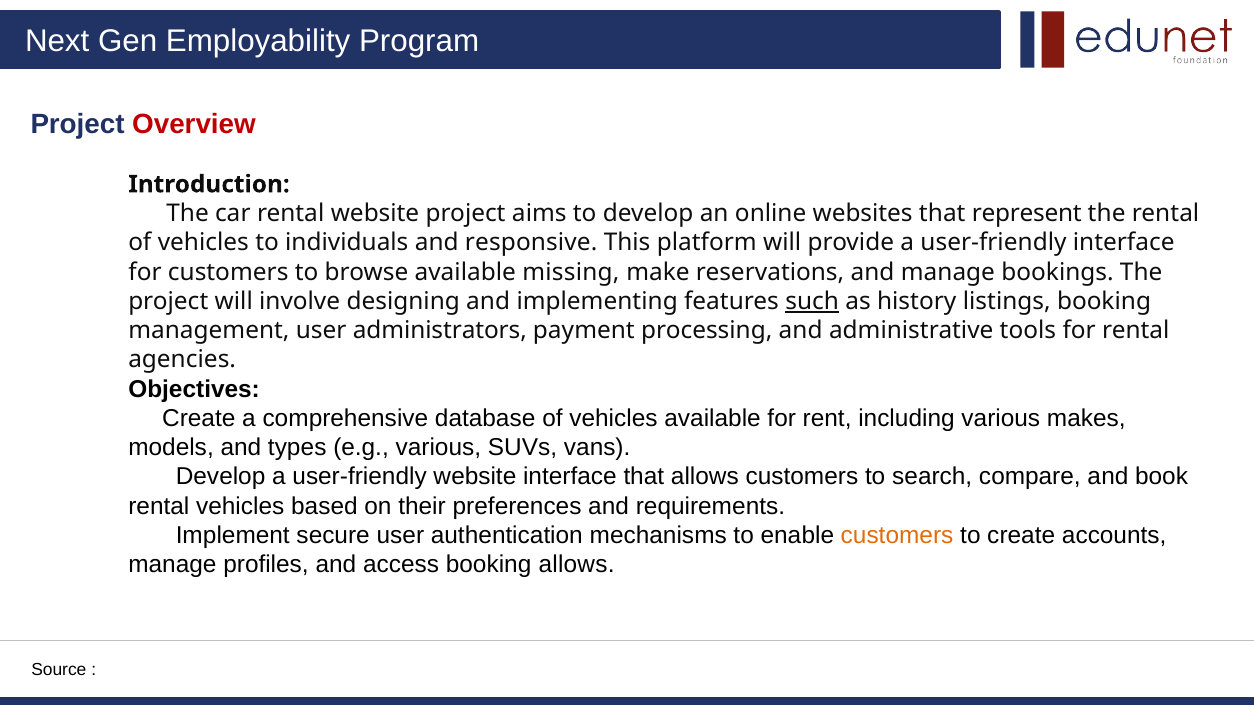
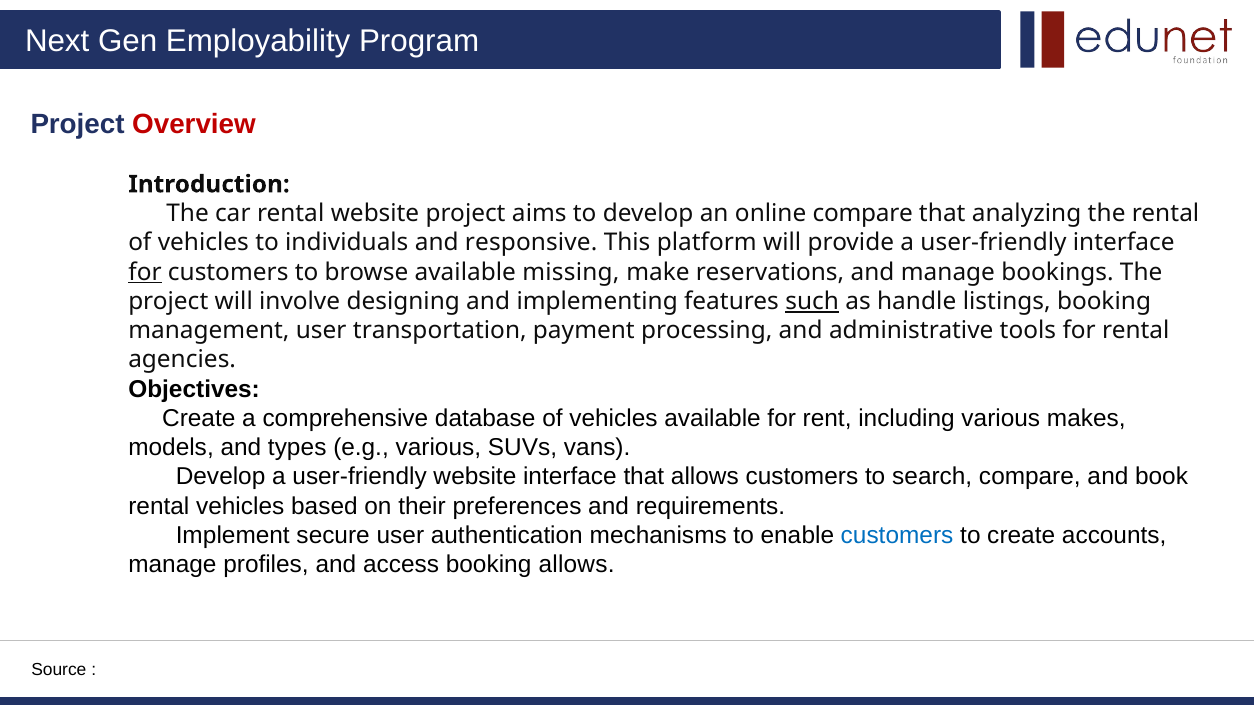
online websites: websites -> compare (863, 214)
represent: represent -> analyzing (1027, 214)
for underline: none -> present (145, 272)
history: history -> handle (917, 302)
administrators: administrators -> transportation (440, 331)
customers colour: orange -> blue (897, 536)
